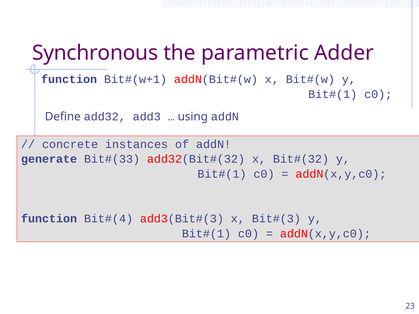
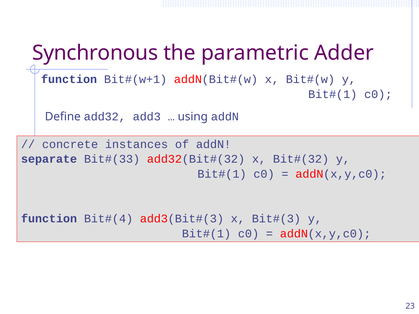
generate: generate -> separate (49, 159)
